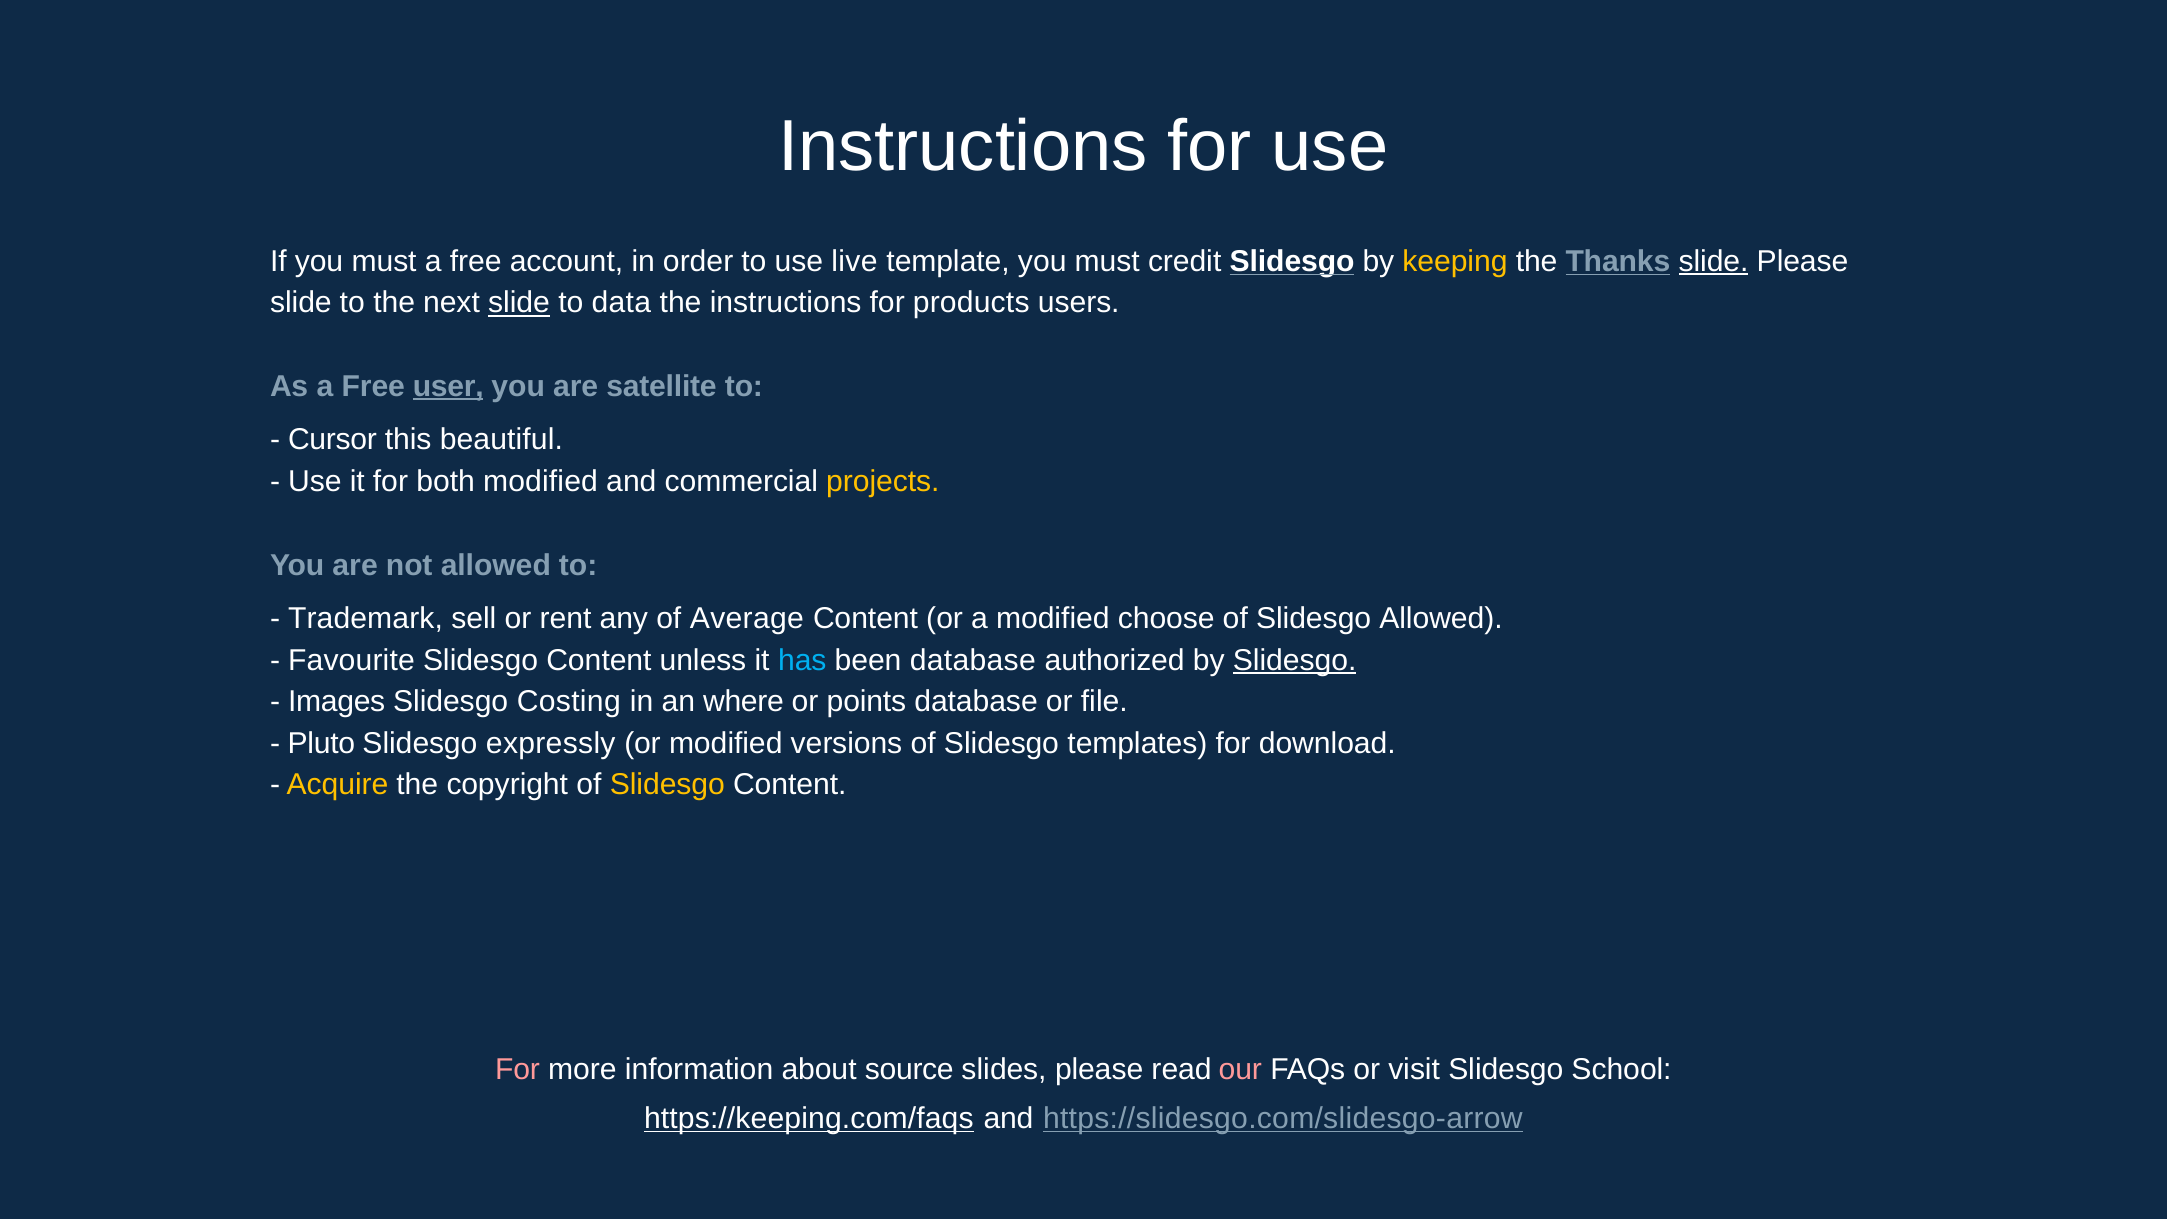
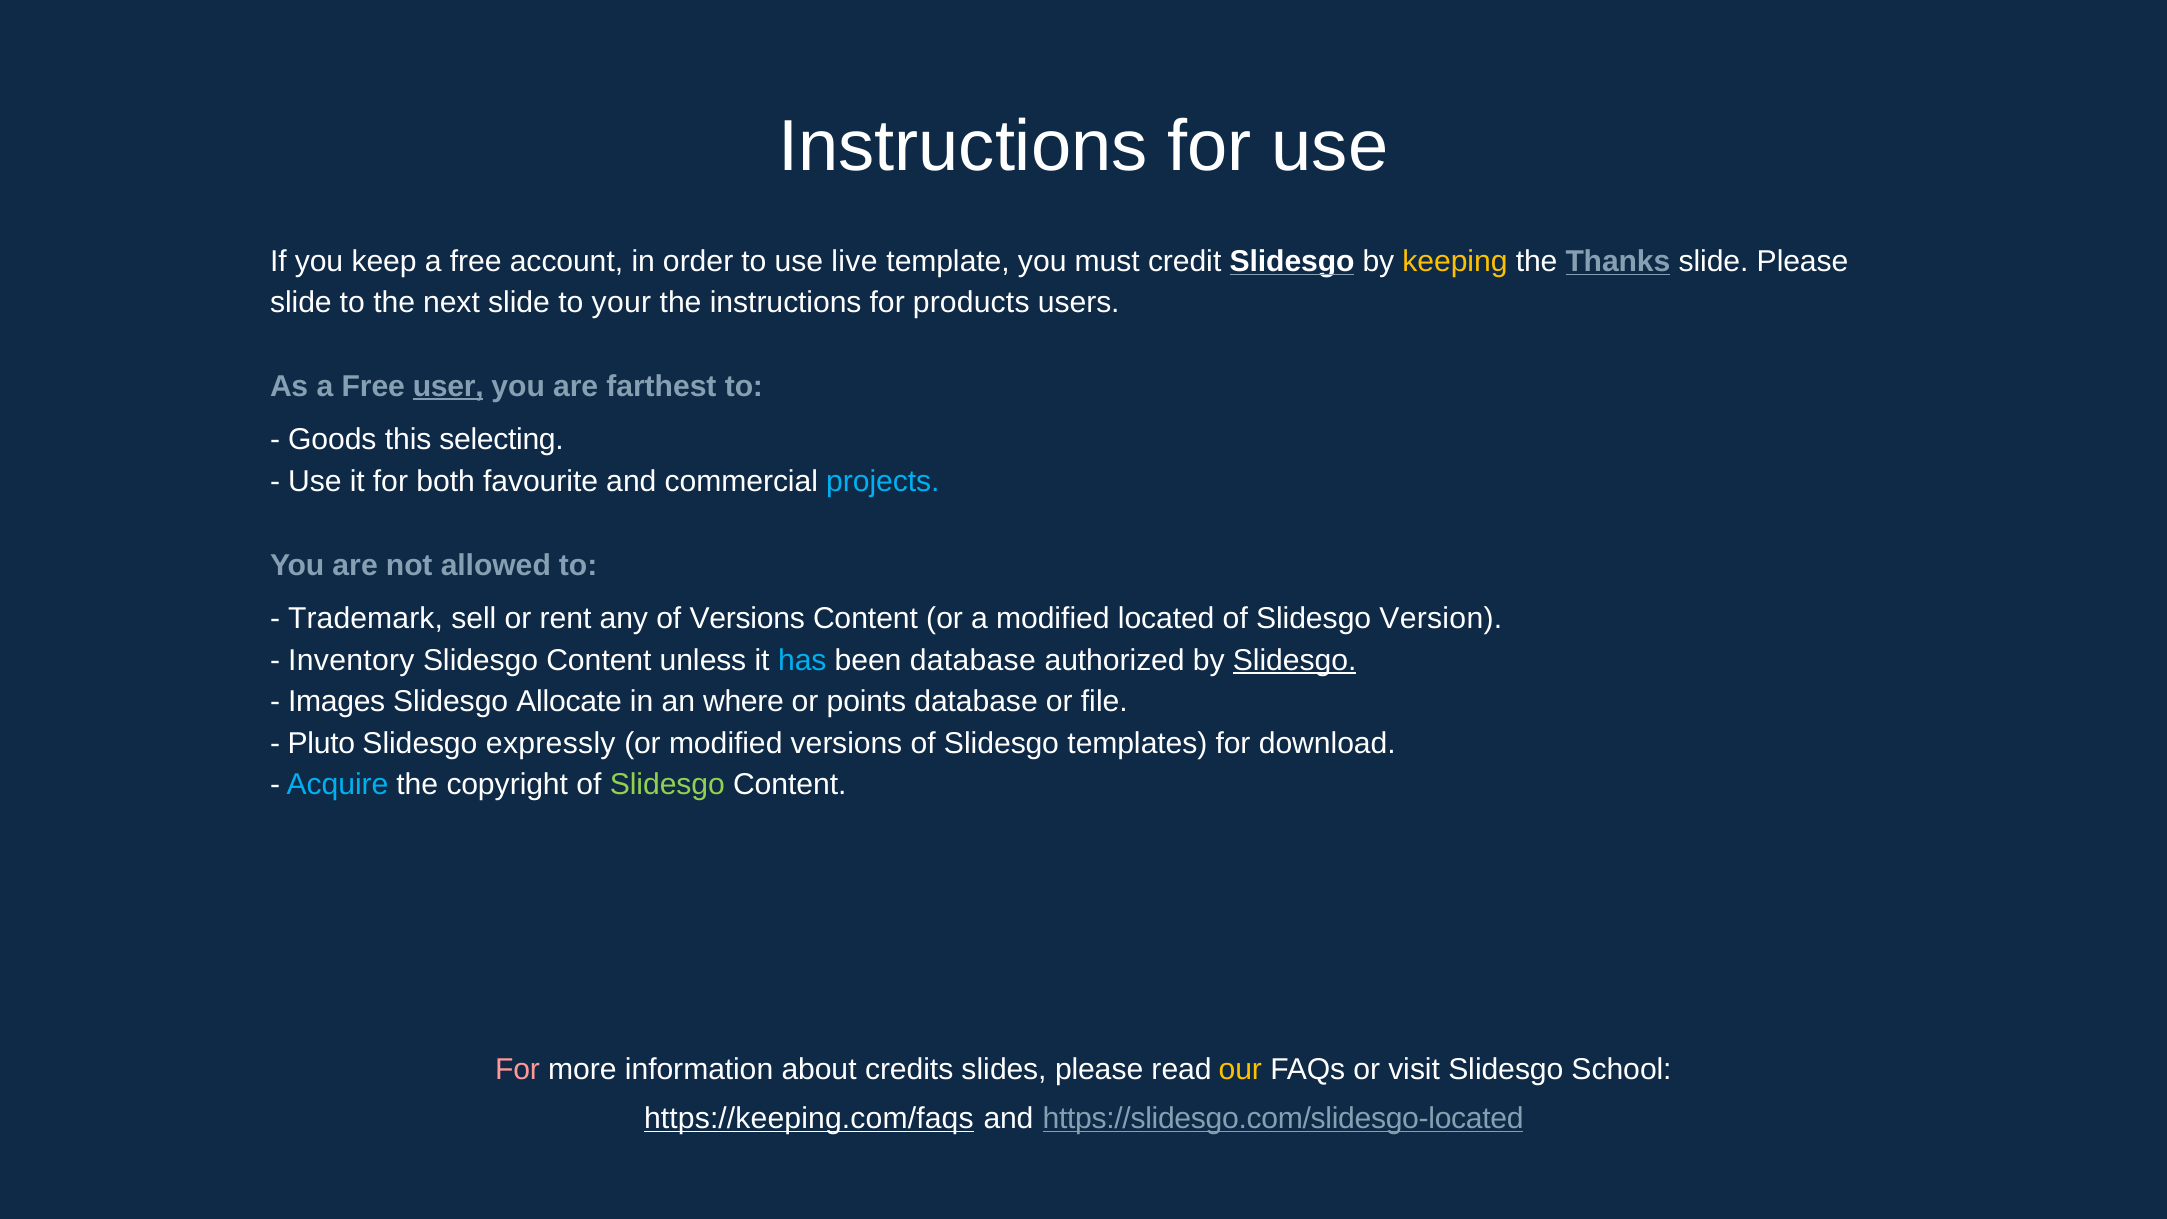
If you must: must -> keep (384, 261)
slide underline: present -> none (1714, 261)
slide underline: present -> none (519, 303)
data: data -> your (621, 303)
satellite: satellite -> farthest (661, 386)
Cursor: Cursor -> Goods (332, 440)
beautiful: beautiful -> selecting (502, 440)
both modified: modified -> favourite (541, 482)
projects colour: yellow -> light blue (883, 482)
of Average: Average -> Versions (747, 619)
choose: choose -> located (1166, 619)
Slidesgo Allowed: Allowed -> Version (1441, 619)
Favourite: Favourite -> Inventory (351, 660)
Costing: Costing -> Allocate (569, 702)
Acquire colour: yellow -> light blue (338, 785)
Slidesgo colour: yellow -> light green (667, 785)
source: source -> credits (909, 1070)
our colour: pink -> yellow (1240, 1070)
https://slidesgo.com/slidesgo-arrow: https://slidesgo.com/slidesgo-arrow -> https://slidesgo.com/slidesgo-located (1283, 1118)
